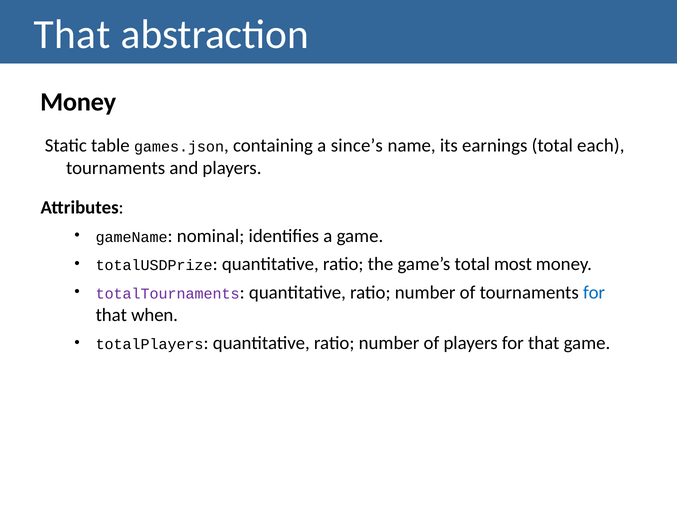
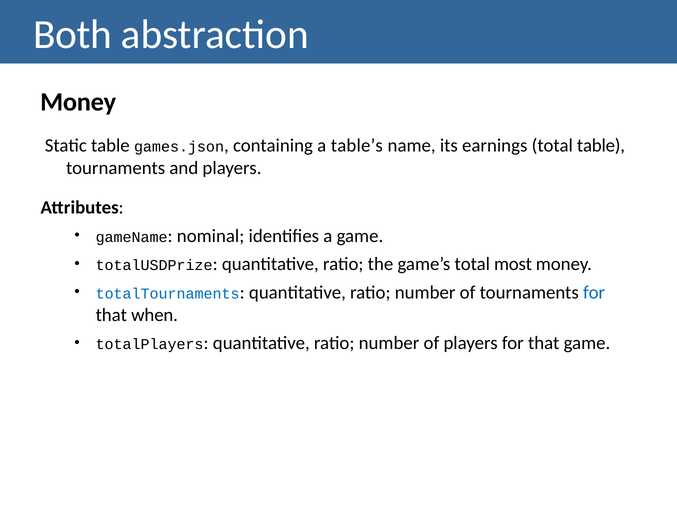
That: That -> Both (73, 35)
since’s: since’s -> table’s (357, 146)
total each: each -> table (601, 146)
totalTournaments colour: purple -> blue (168, 294)
